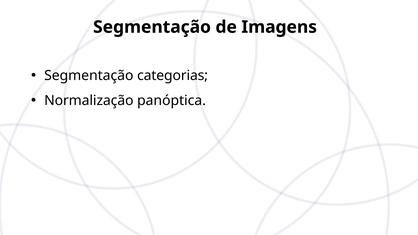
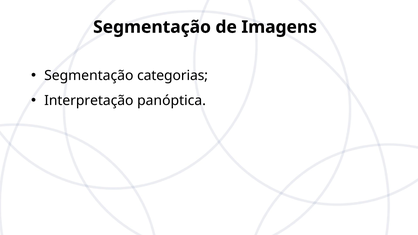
Normalização: Normalização -> Interpretação (89, 101)
